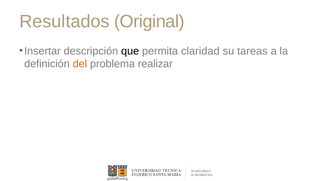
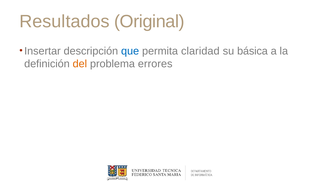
que colour: black -> blue (130, 51)
tareas: tareas -> básica (252, 51)
realizar: realizar -> errores (155, 64)
